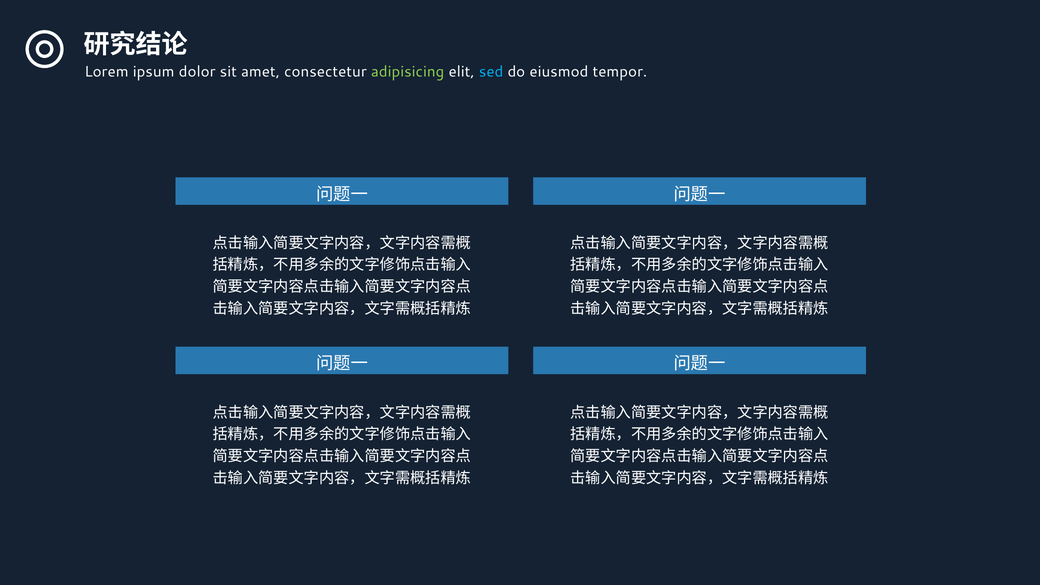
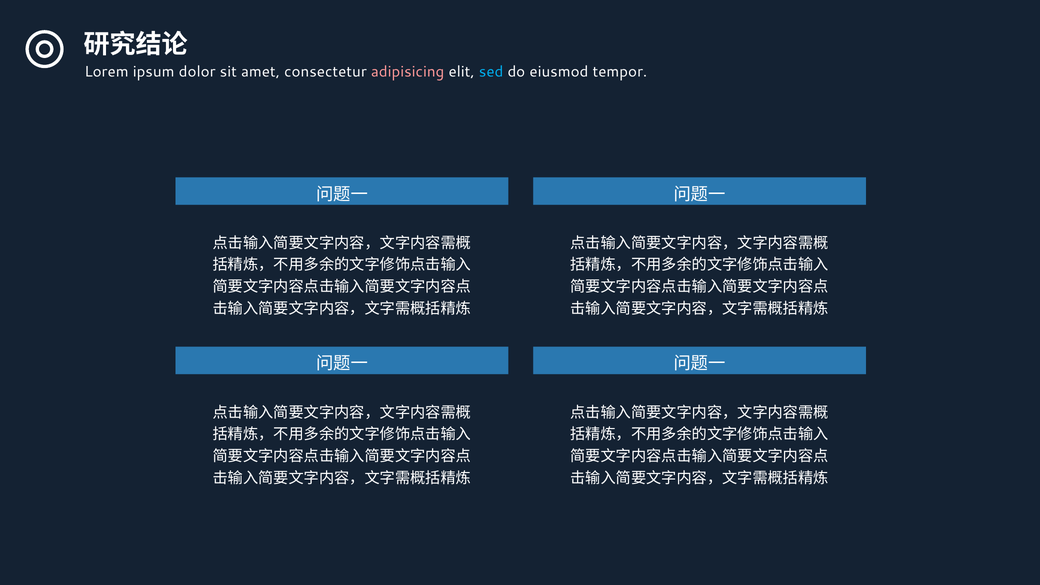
adipisicing colour: light green -> pink (408, 72)
